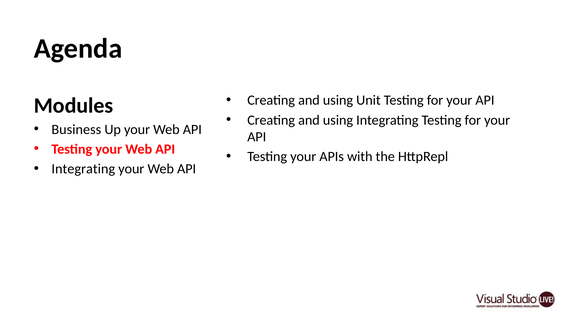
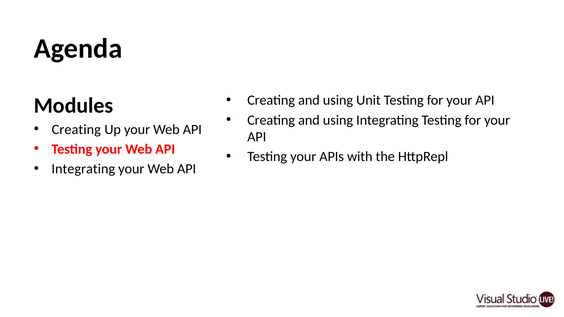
Business: Business -> Creating (76, 129)
